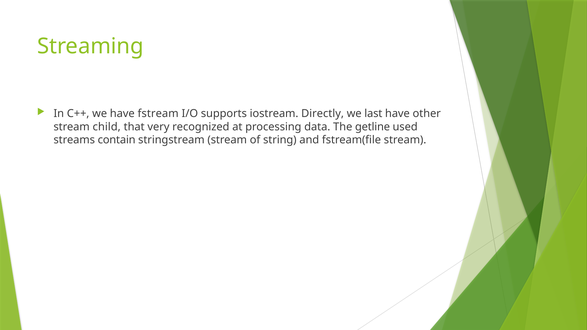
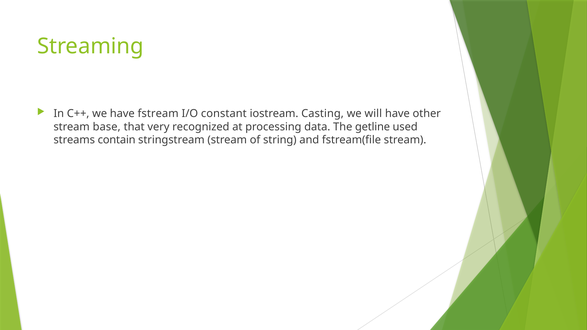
supports: supports -> constant (224, 114)
Directly: Directly -> Casting (323, 114)
last: last -> will (373, 114)
child: child -> base (107, 127)
